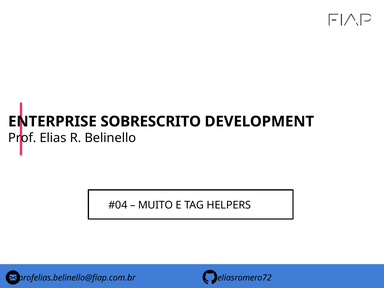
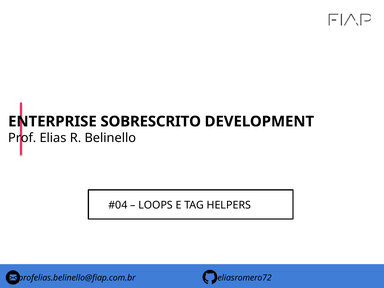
MUITO: MUITO -> LOOPS (156, 205)
